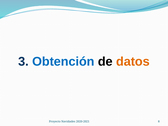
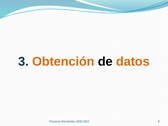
Obtención colour: blue -> orange (63, 62)
